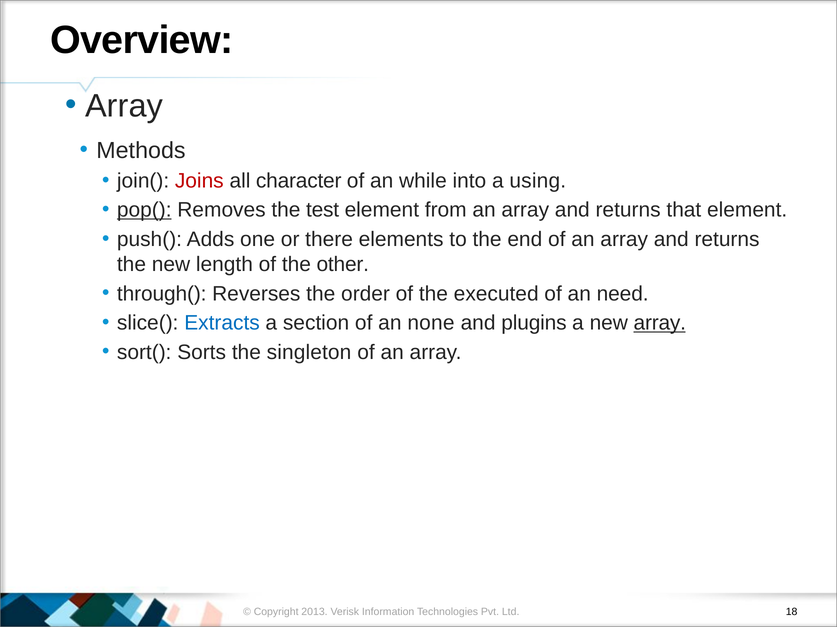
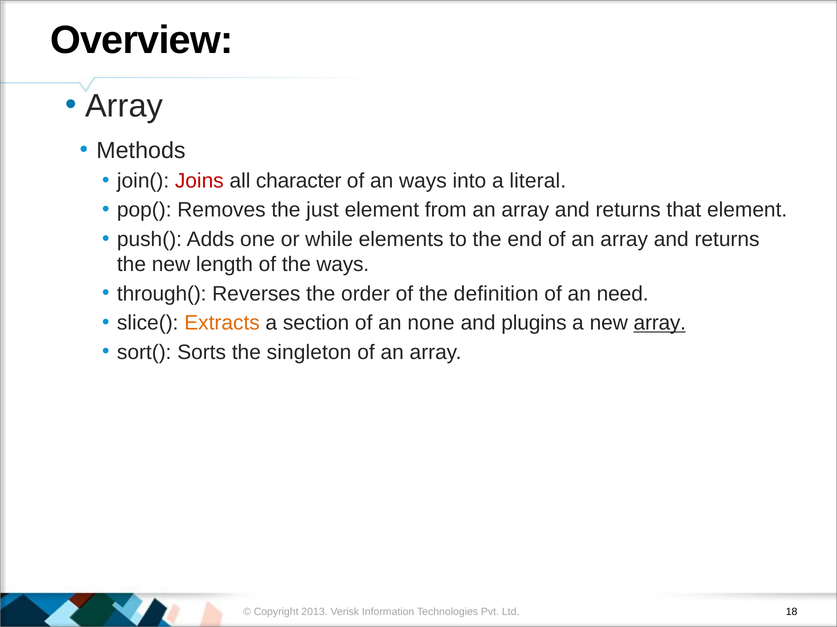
an while: while -> ways (423, 181)
using: using -> literal (538, 181)
pop( underline: present -> none (144, 210)
test: test -> just (323, 210)
there: there -> while (329, 240)
the other: other -> ways (343, 265)
executed: executed -> definition (496, 294)
Extracts colour: blue -> orange (222, 323)
